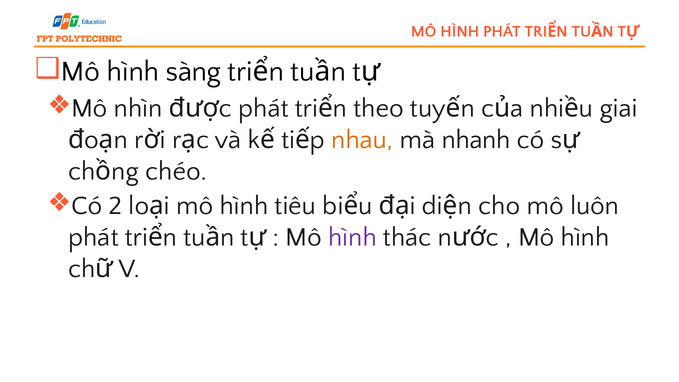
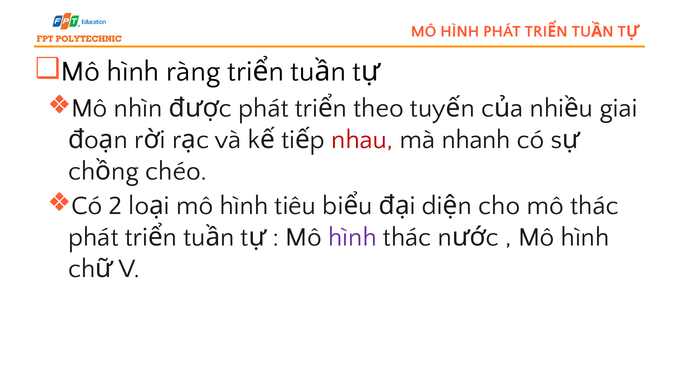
sàng: sàng -> ràng (193, 71)
nhau colour: orange -> red (362, 139)
mô luôn: luôn -> thác (594, 206)
